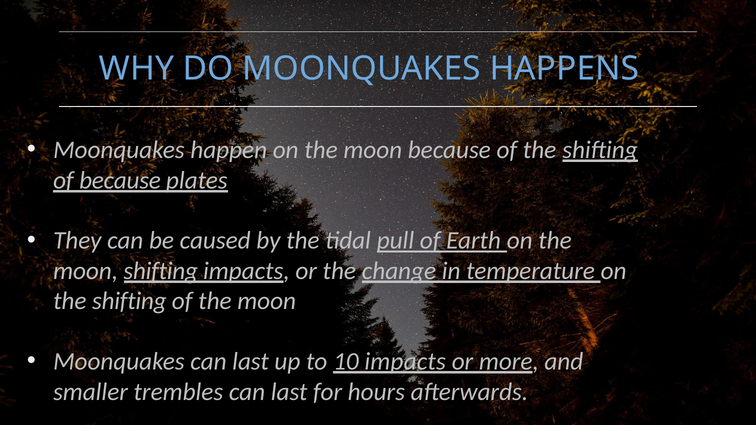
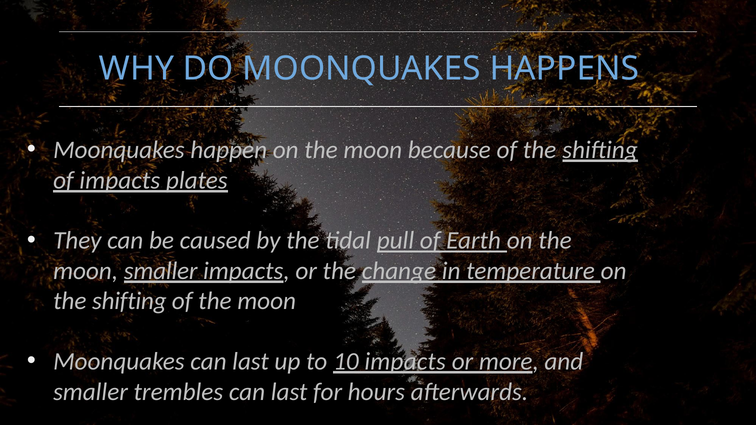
of because: because -> impacts (120, 180)
moon shifting: shifting -> smaller (161, 271)
